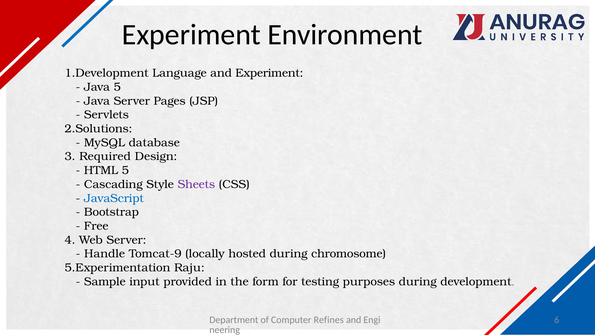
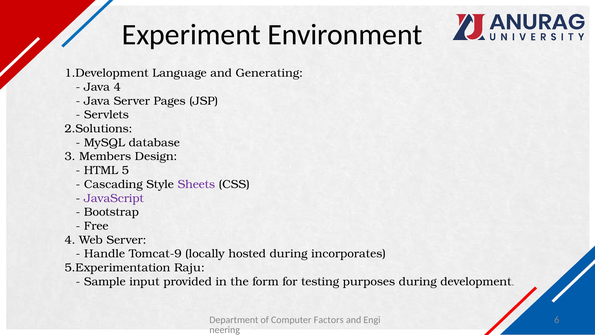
and Experiment: Experiment -> Generating (269, 73)
Java 5: 5 -> 4 (117, 87)
Required: Required -> Members (105, 156)
JavaScript colour: blue -> purple (114, 198)
chromosome: chromosome -> incorporates (349, 254)
Refines: Refines -> Factors (329, 320)
